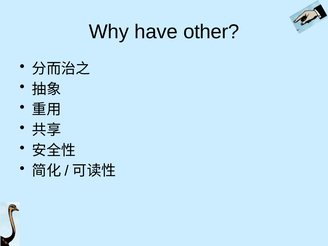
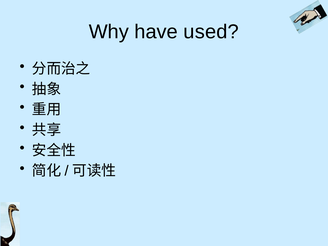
other: other -> used (211, 32)
